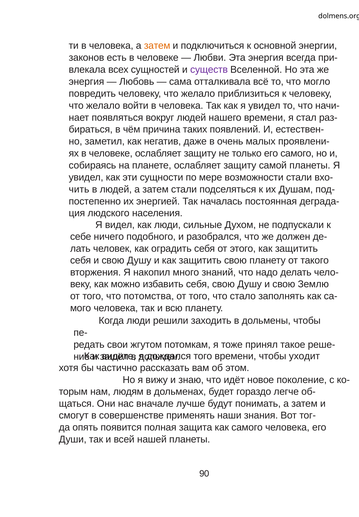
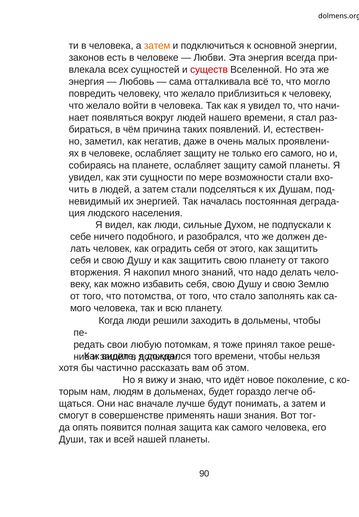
существ colour: purple -> red (209, 70)
постепенно: постепенно -> невидимый (95, 201)
жгутом: жгутом -> любую (146, 344)
уходит: уходит -> нельзя (304, 356)
